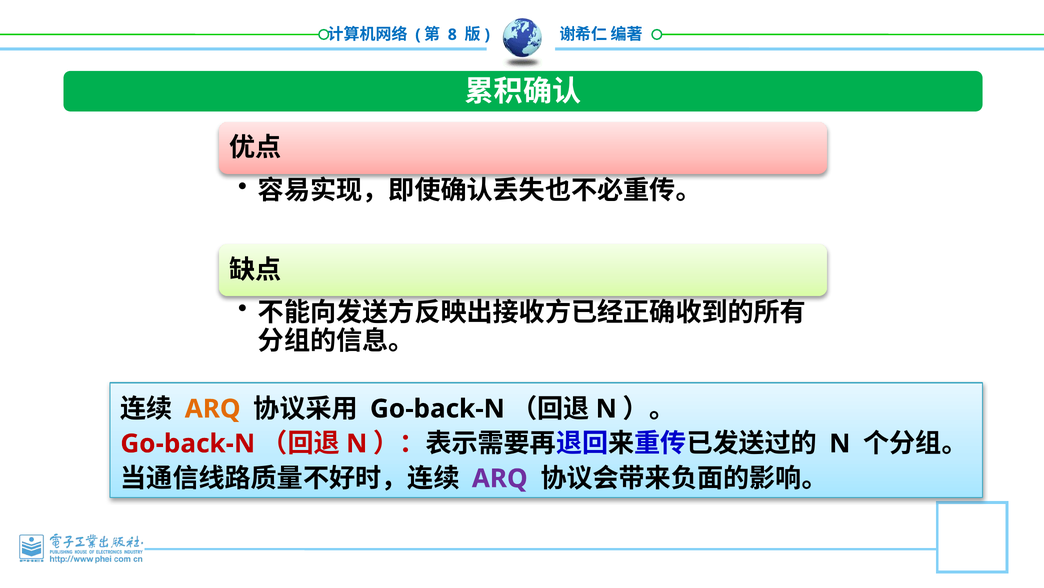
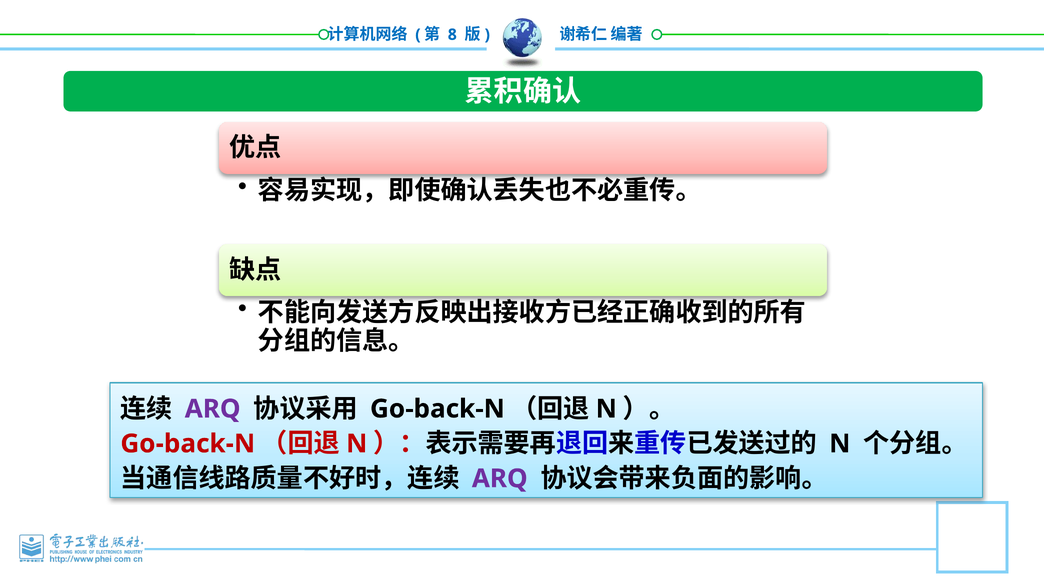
ARQ colour: orange -> purple (213, 408)
